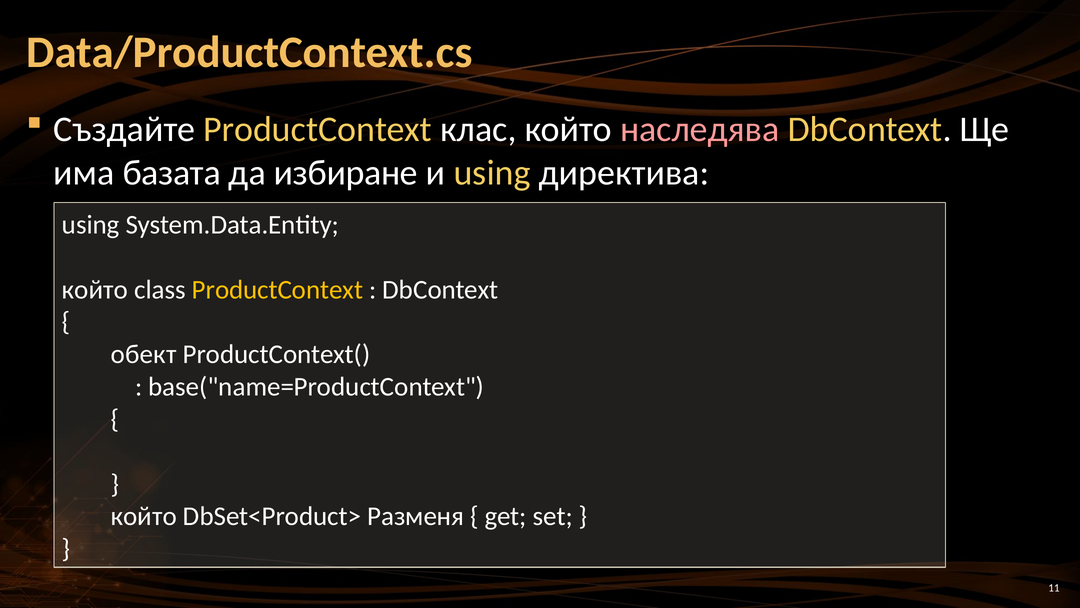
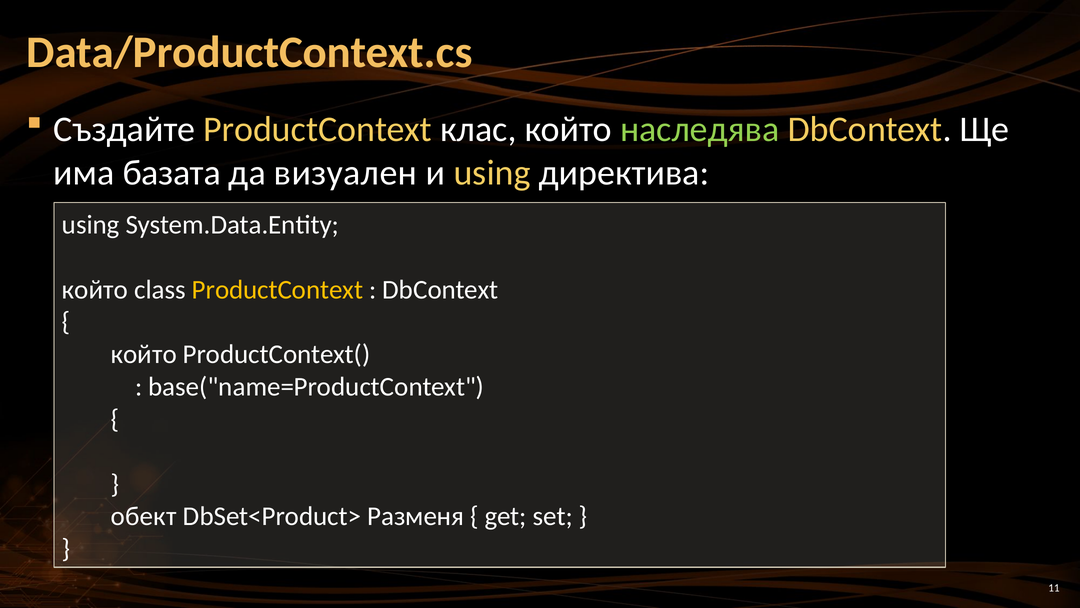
наследява colour: pink -> light green (700, 129)
избиране: избиране -> визуален (345, 173)
обект: обект -> който (144, 354)
който: който -> обект (144, 516)
